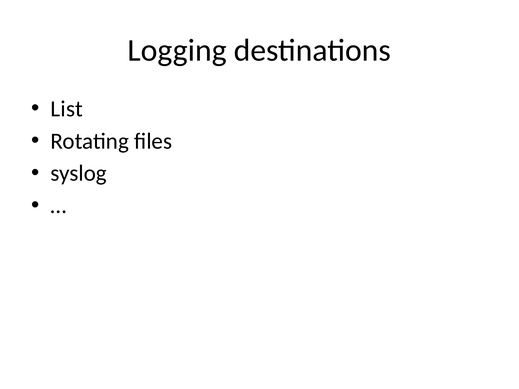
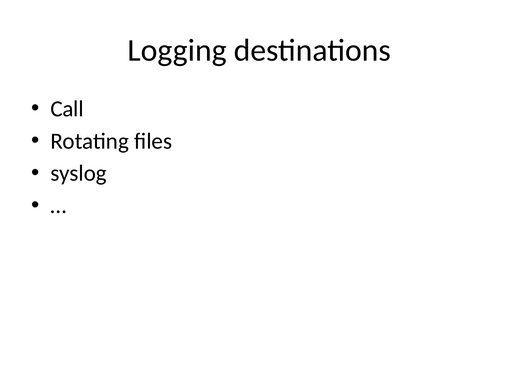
List: List -> Call (67, 109)
